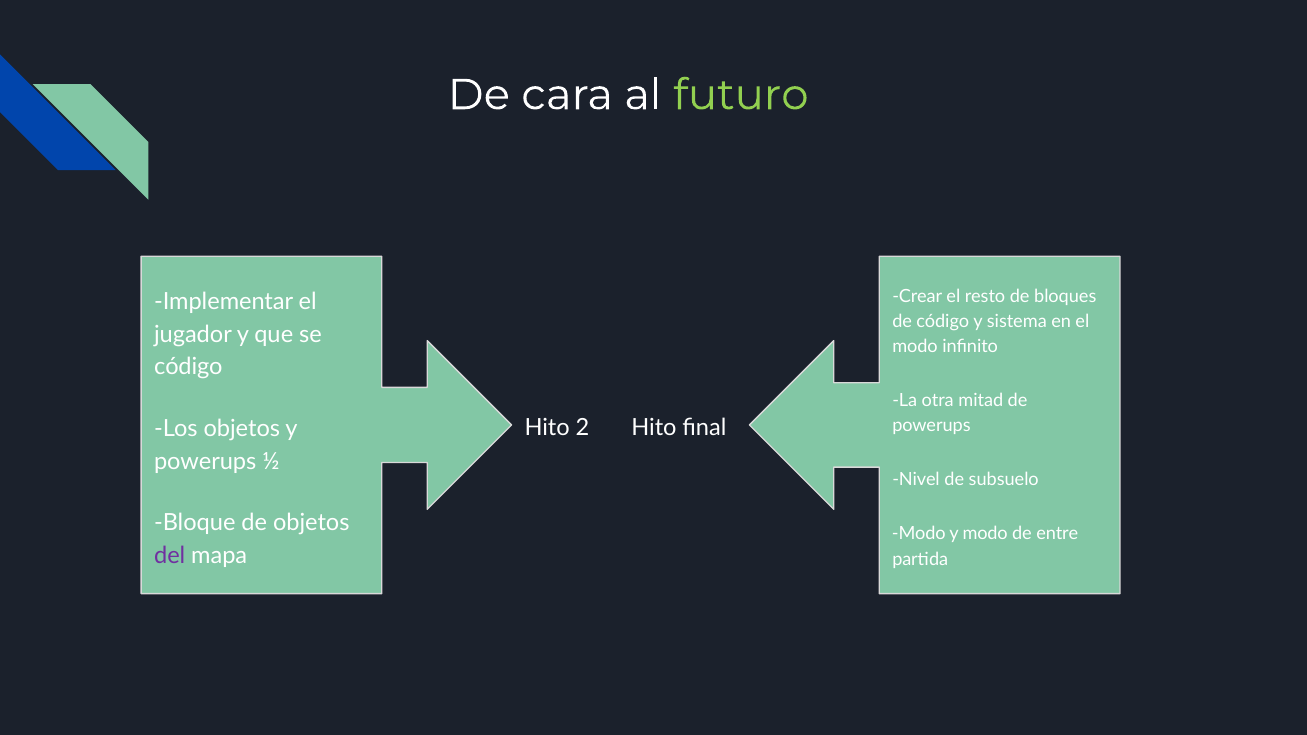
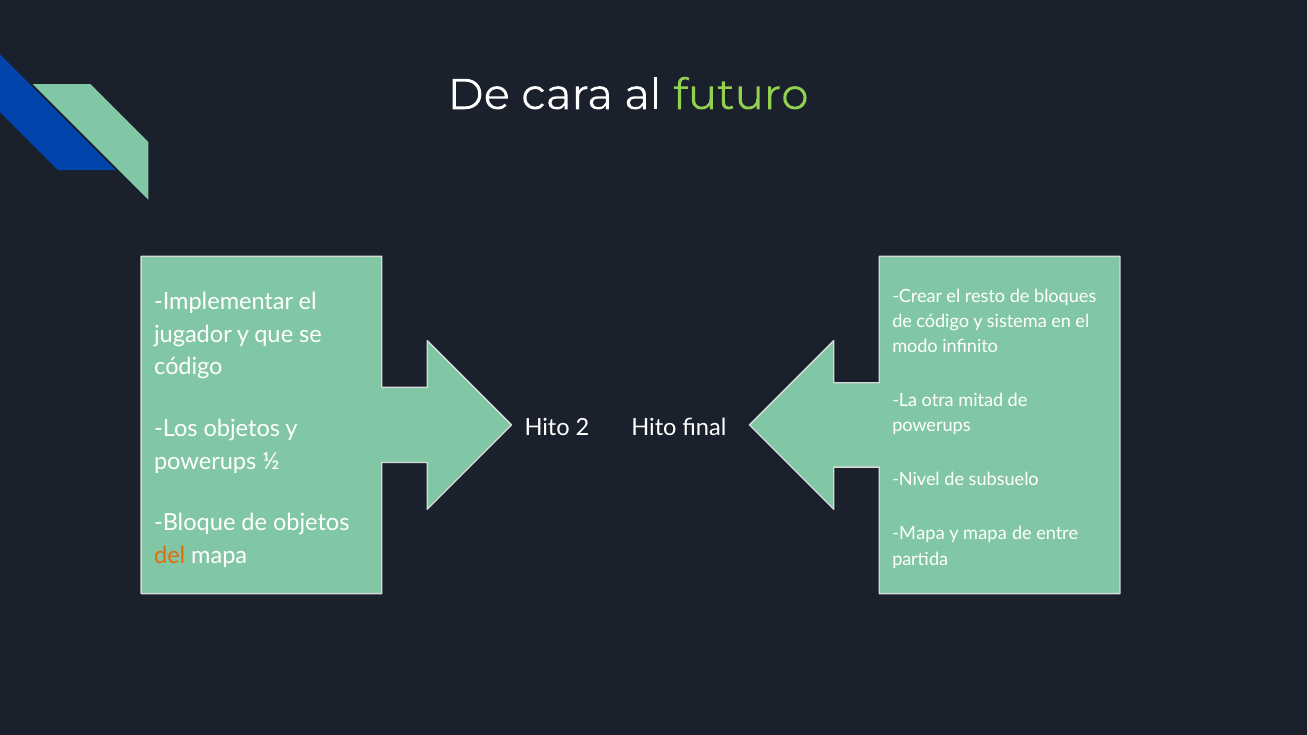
Modo: Modo -> Mapa (919, 534)
y modo: modo -> mapa (985, 534)
del colour: purple -> orange (170, 556)
